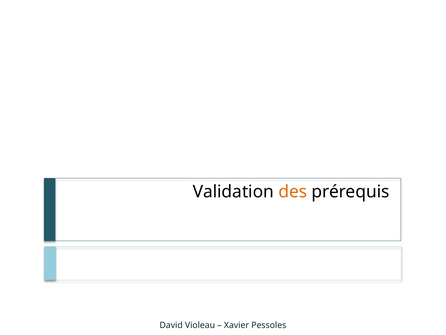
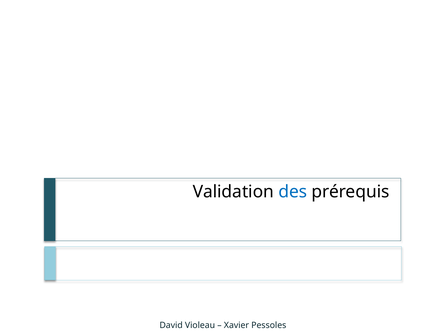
des colour: orange -> blue (293, 192)
